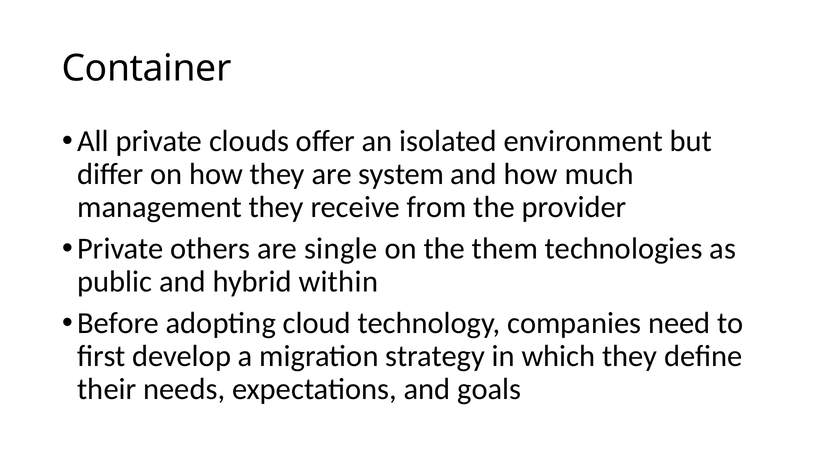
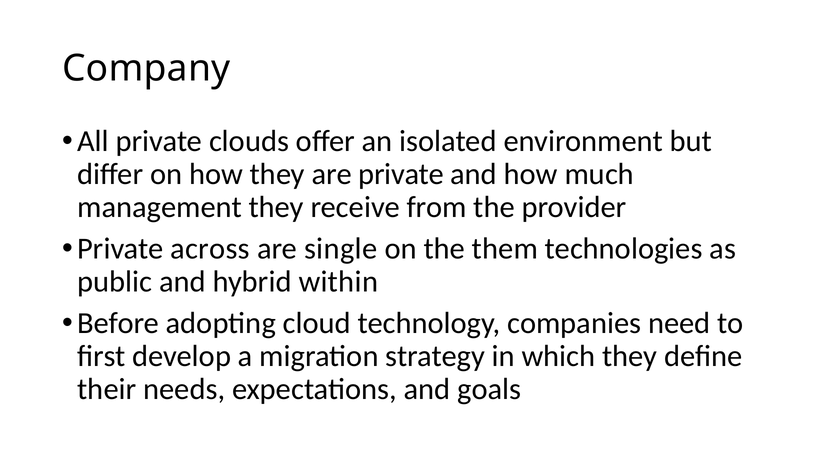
Container: Container -> Company (146, 68)
are system: system -> private (401, 174)
others: others -> across (210, 249)
